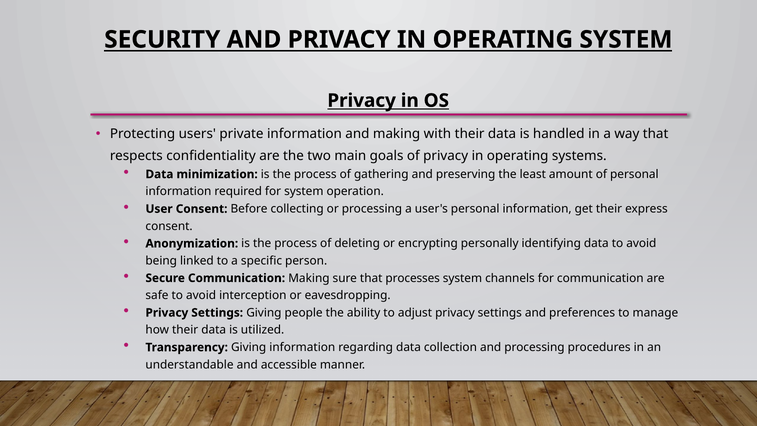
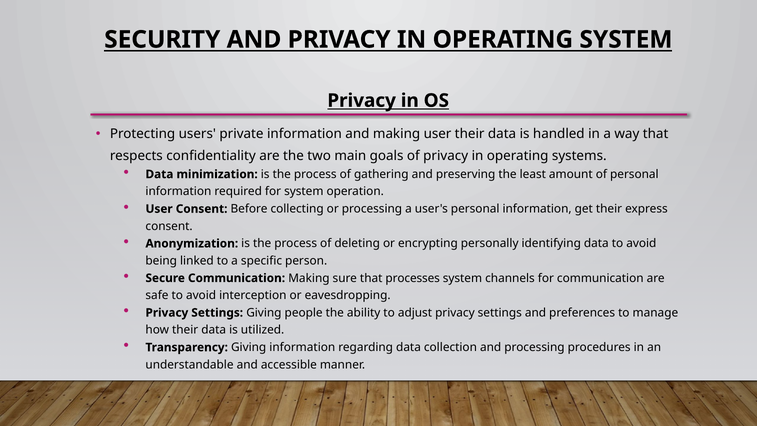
making with: with -> user (438, 134)
